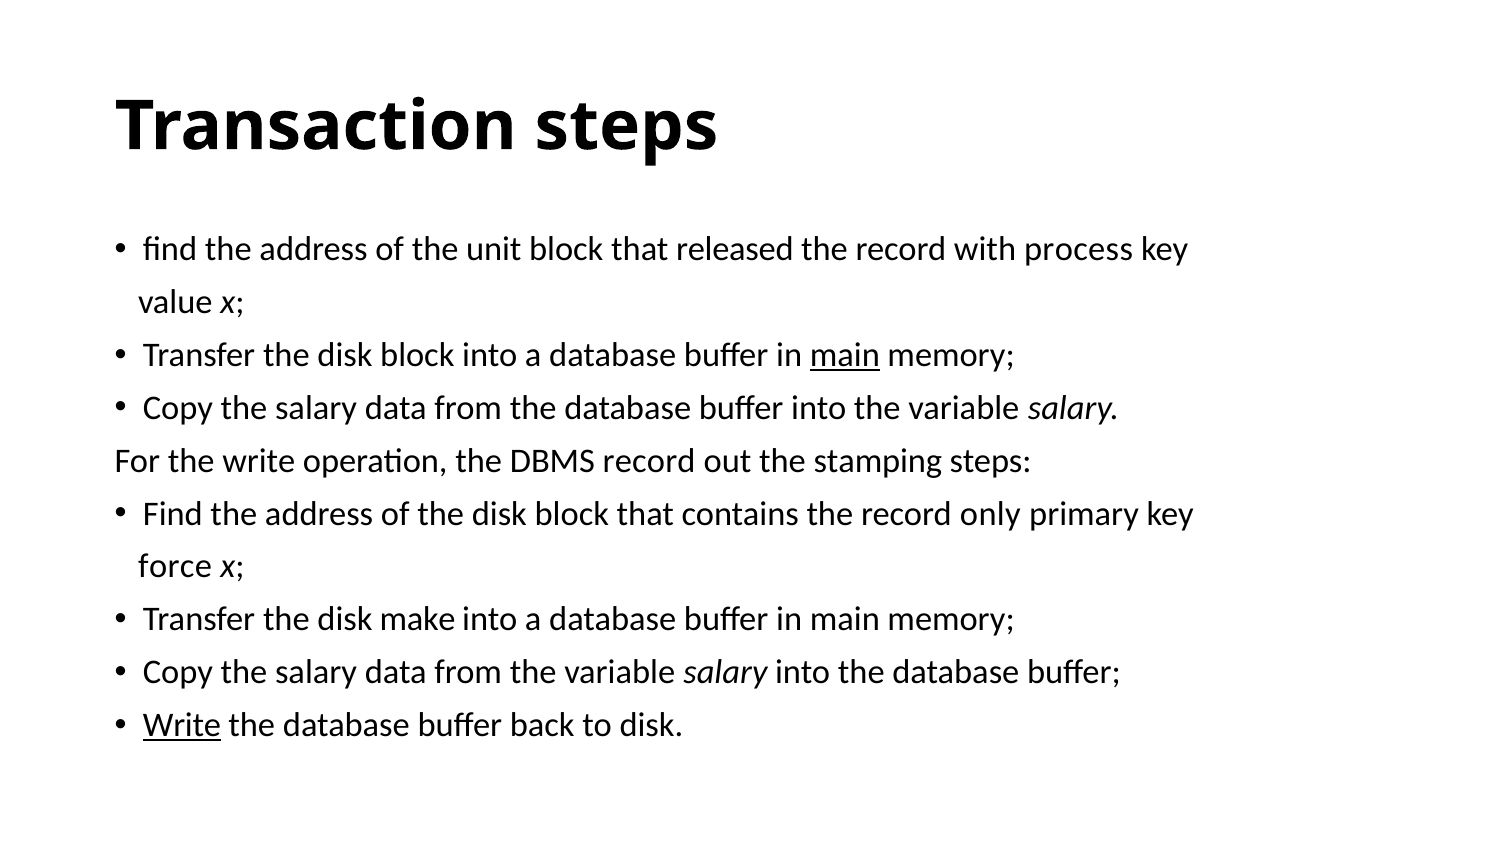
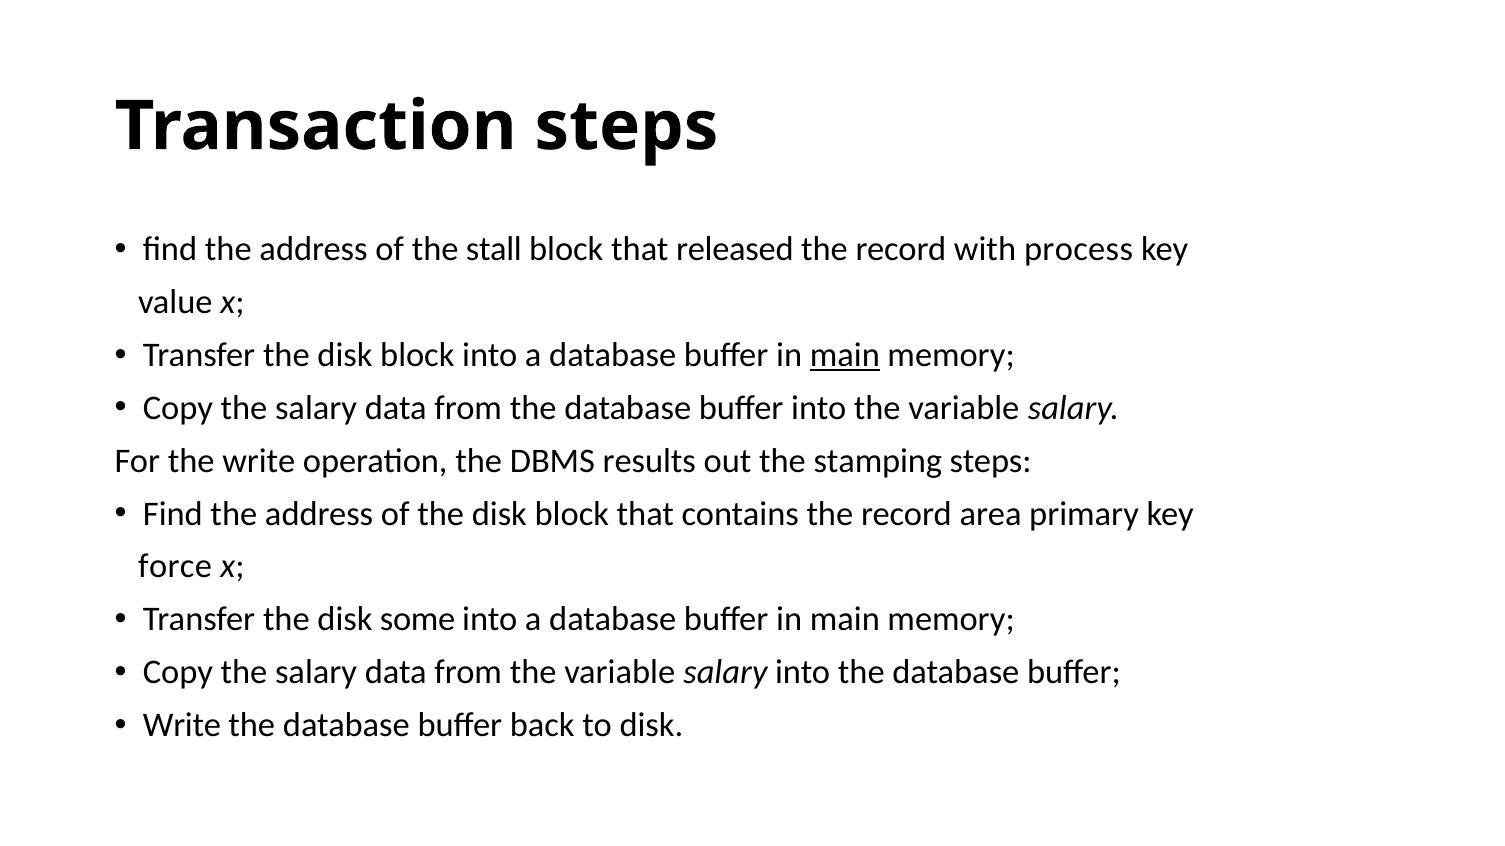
unit: unit -> stall (494, 249)
DBMS record: record -> results (649, 461)
only: only -> area (991, 514)
make: make -> some (418, 620)
Write underline: present -> none (182, 726)
